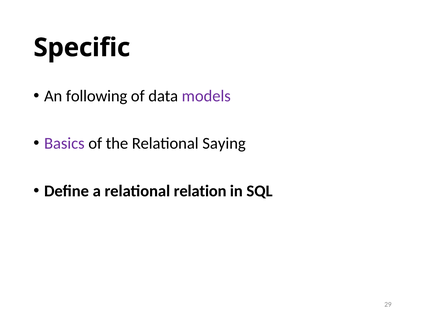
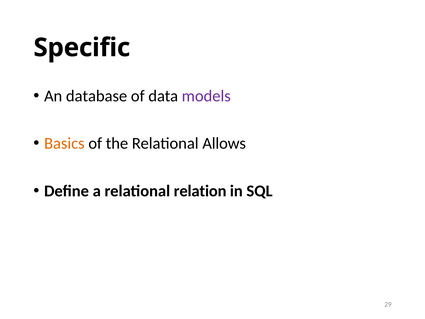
following: following -> database (97, 96)
Basics colour: purple -> orange (64, 143)
Saying: Saying -> Allows (224, 143)
